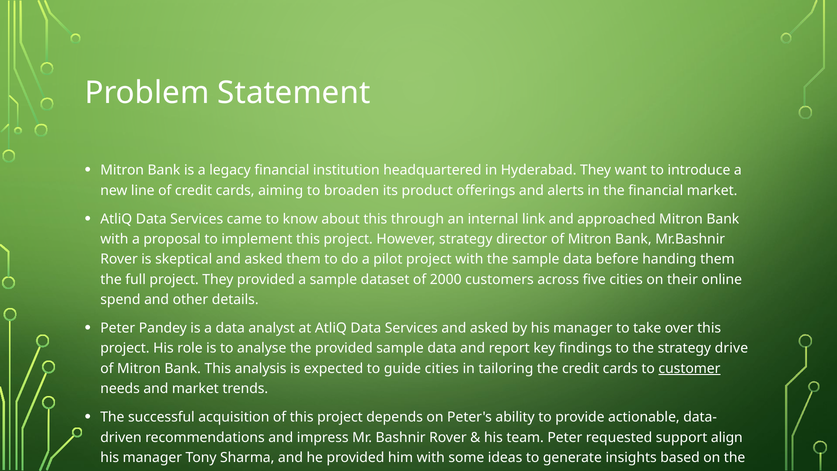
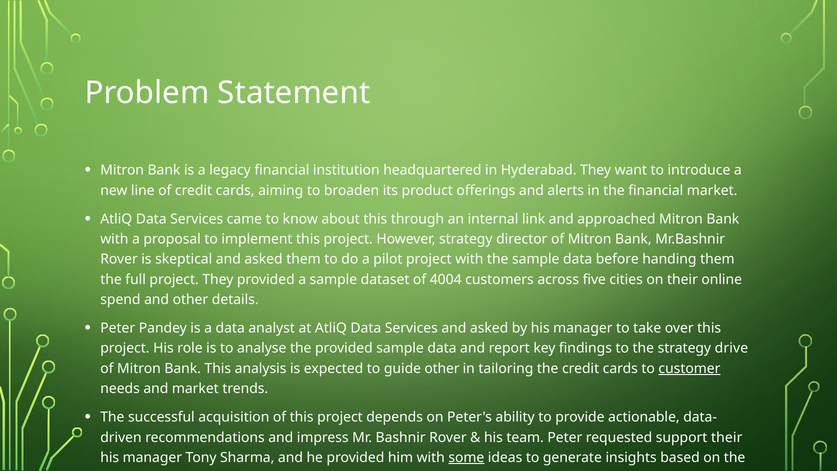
2000: 2000 -> 4004 (446, 279)
guide cities: cities -> other (442, 368)
support align: align -> their (727, 437)
some underline: none -> present (466, 457)
